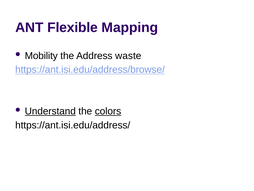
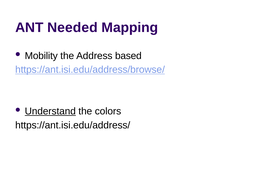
Flexible: Flexible -> Needed (72, 27)
waste: waste -> based (128, 56)
colors underline: present -> none (108, 111)
